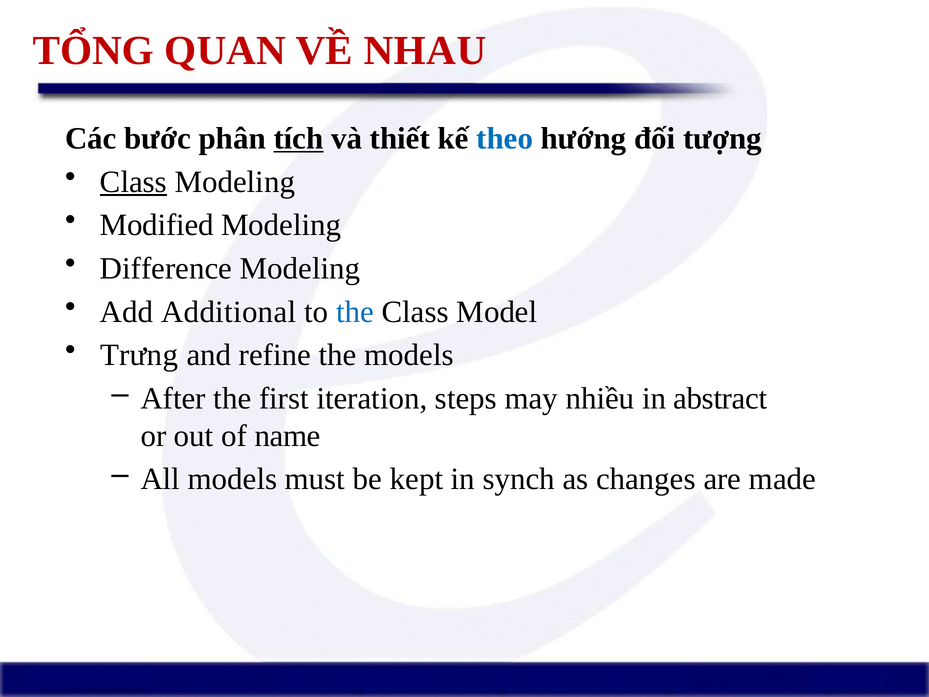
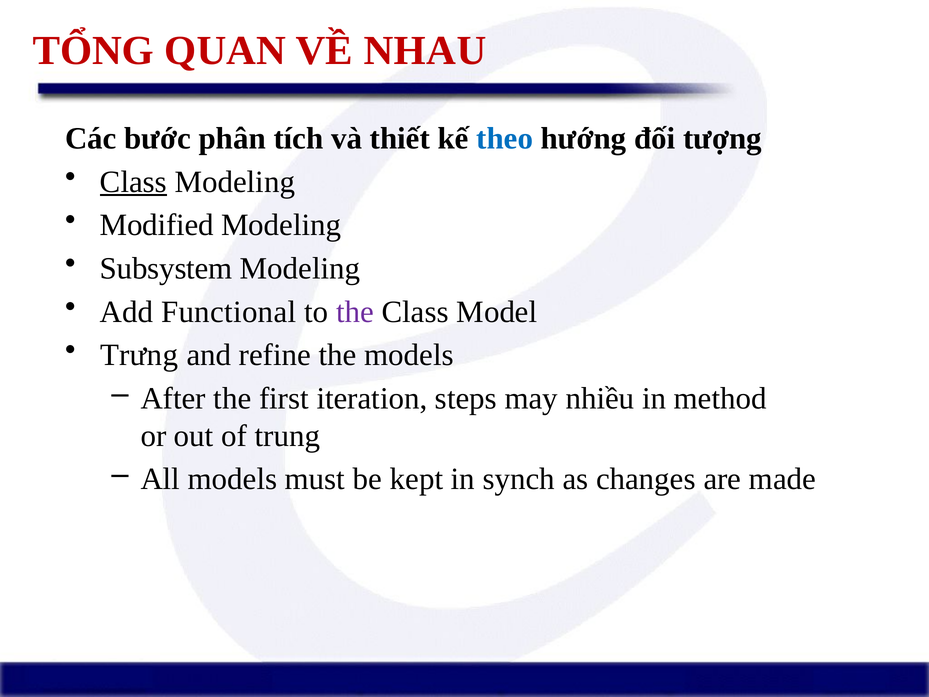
tích underline: present -> none (298, 138)
Difference: Difference -> Subsystem (166, 268)
Additional: Additional -> Functional (229, 312)
the colour: blue -> purple (355, 312)
abstract: abstract -> method (720, 398)
name: name -> trung (287, 436)
